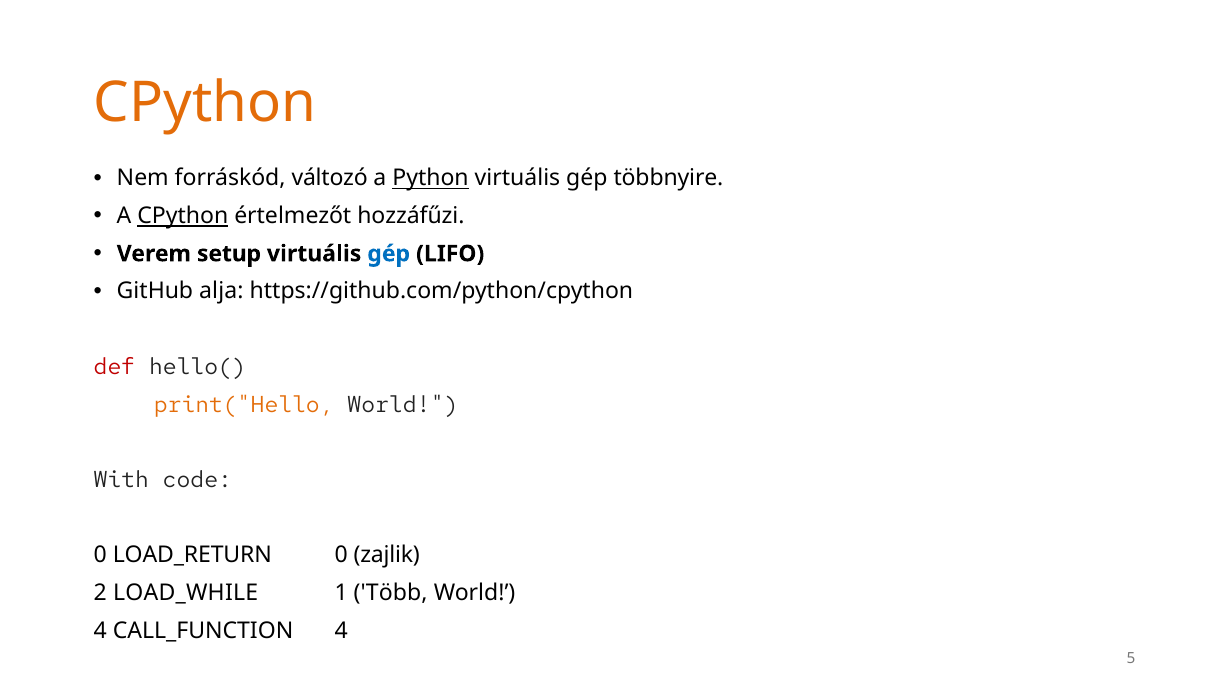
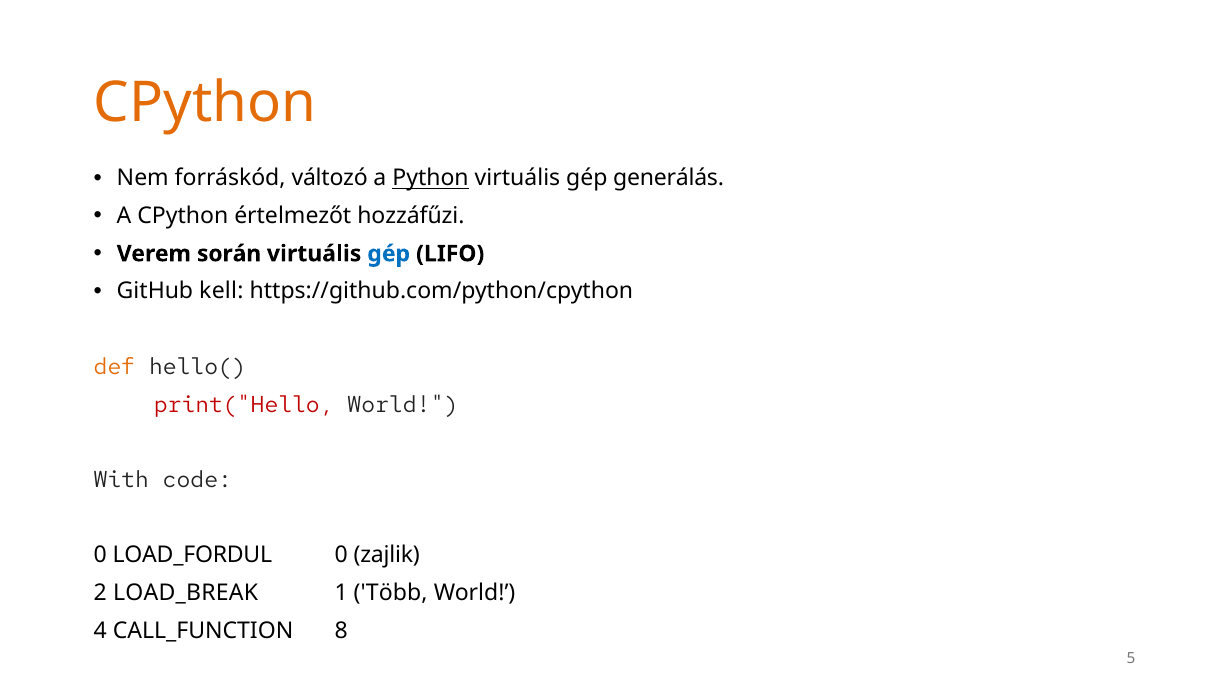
többnyire: többnyire -> generálás (669, 178)
CPython underline: present -> none (183, 216)
setup: setup -> során (229, 254)
alja: alja -> kell (221, 292)
def colour: red -> orange (114, 367)
print("Hello colour: orange -> red (244, 405)
LOAD_RETURN: LOAD_RETURN -> LOAD_FORDUL (192, 555)
LOAD_WHILE: LOAD_WHILE -> LOAD_BREAK (186, 593)
CALL_FUNCTION 4: 4 -> 8 (341, 631)
